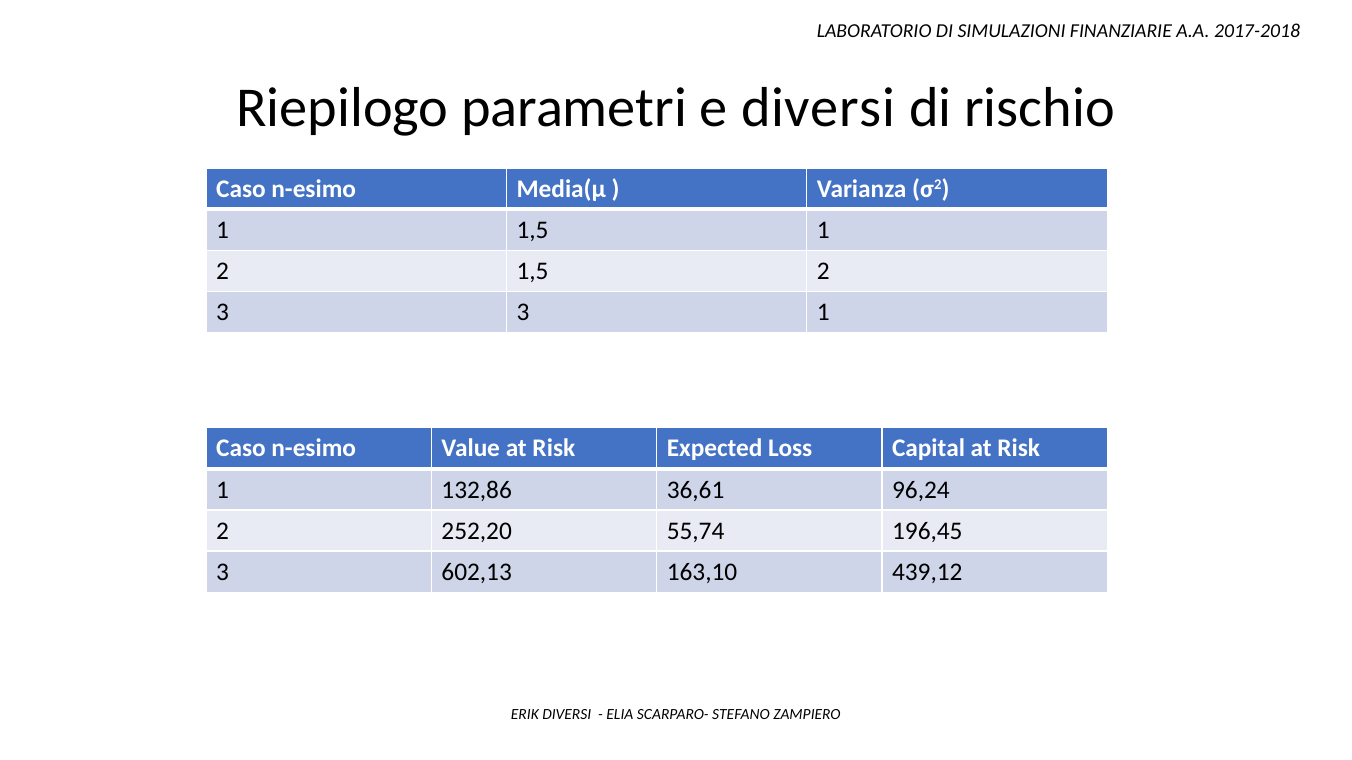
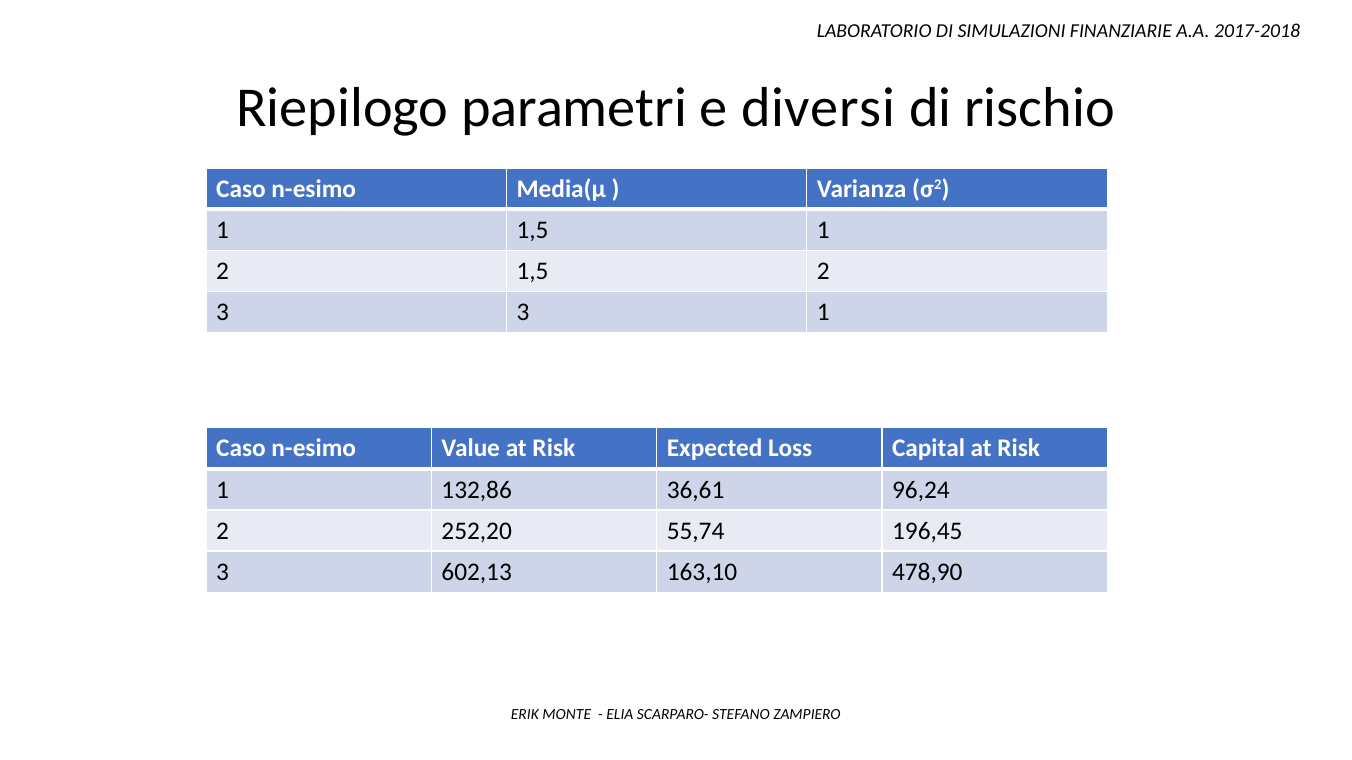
439,12: 439,12 -> 478,90 (927, 572)
ERIK DIVERSI: DIVERSI -> MONTE (567, 715)
